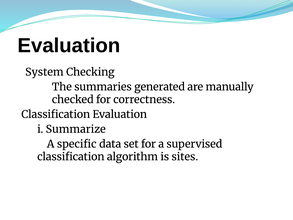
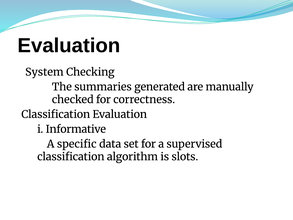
Summarize: Summarize -> Informative (76, 129)
sites: sites -> slots (185, 157)
